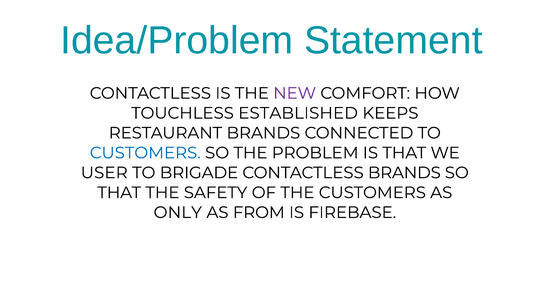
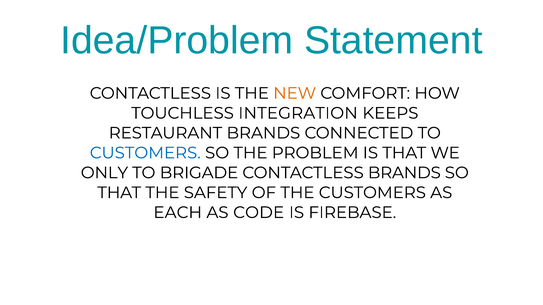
NEW colour: purple -> orange (295, 93)
ESTABLISHED: ESTABLISHED -> INTEGRATION (298, 113)
USER: USER -> ONLY (104, 173)
ONLY: ONLY -> EACH (178, 213)
FROM: FROM -> CODE (259, 213)
